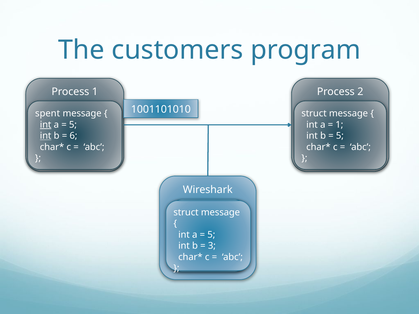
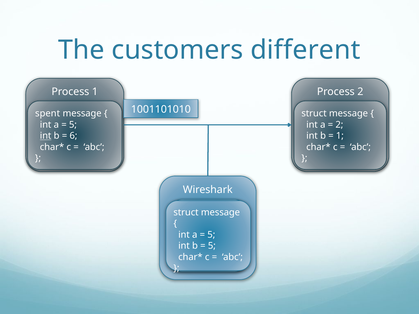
program: program -> different (305, 50)
int underline: present -> none (46, 125)
1: 1 -> 2 (339, 125)
5: 5 -> 1 (340, 136)
3: 3 -> 5 (212, 246)
